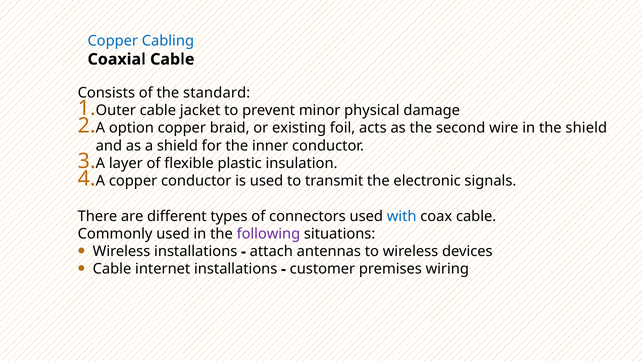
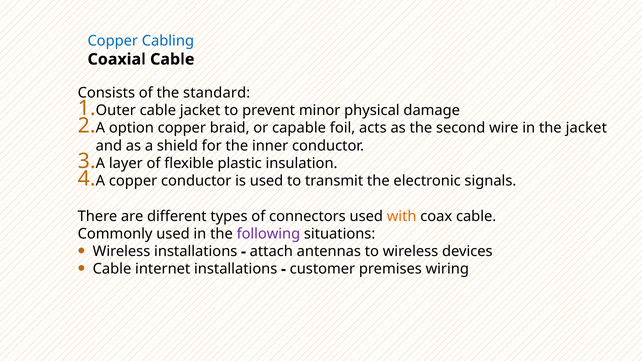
existing: existing -> capable (299, 128)
the shield: shield -> jacket (586, 128)
with colour: blue -> orange (402, 216)
